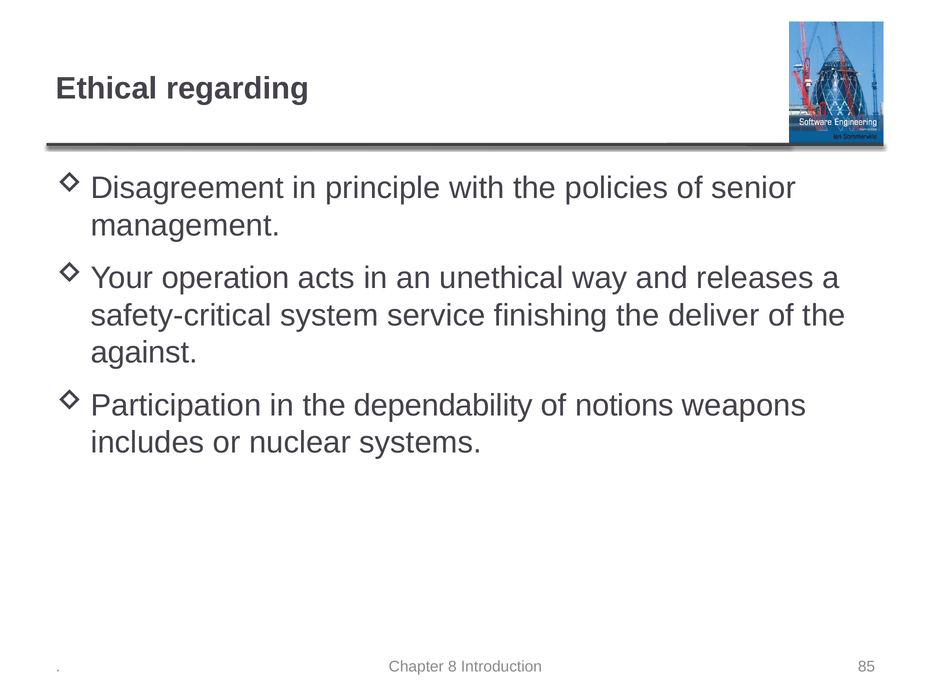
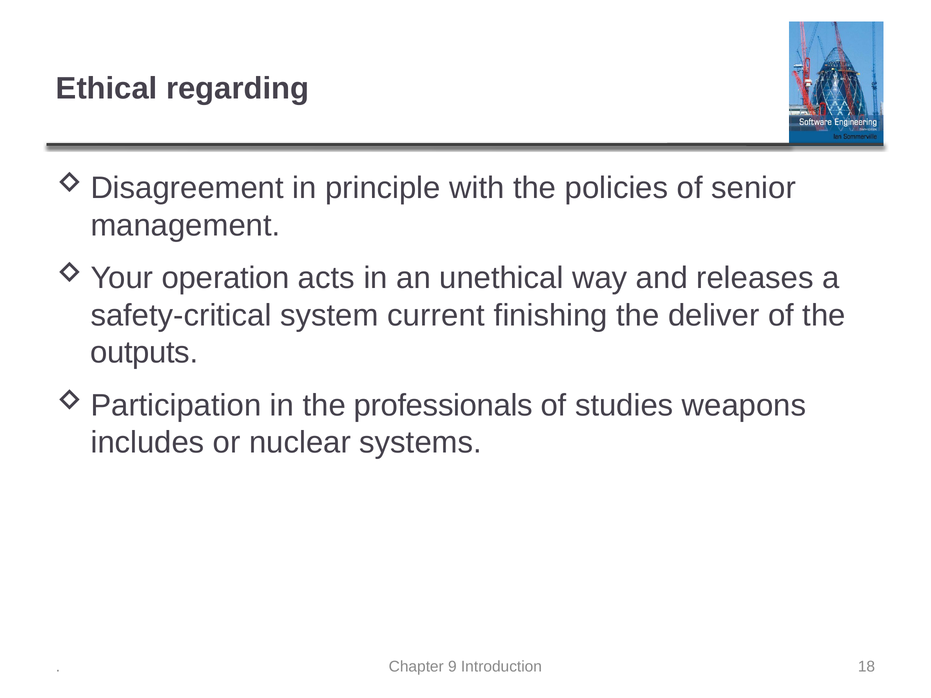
service: service -> current (436, 316)
against: against -> outputs (144, 353)
dependability: dependability -> professionals (443, 406)
notions: notions -> studies (624, 406)
8: 8 -> 9 (452, 667)
85: 85 -> 18 (867, 667)
